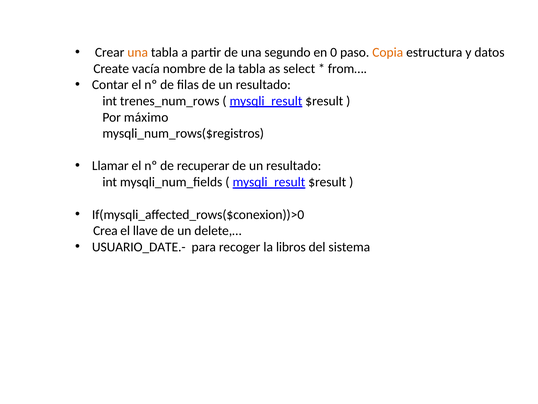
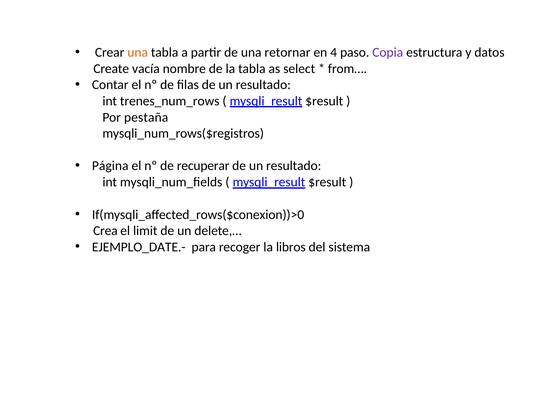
segundo: segundo -> retornar (287, 52)
0: 0 -> 4 (334, 52)
Copia colour: orange -> purple (388, 52)
máximo: máximo -> pestaña (146, 117)
Llamar: Llamar -> Página (110, 166)
llave: llave -> limit (145, 230)
USUARIO_DATE.-: USUARIO_DATE.- -> EJEMPLO_DATE.- (139, 247)
